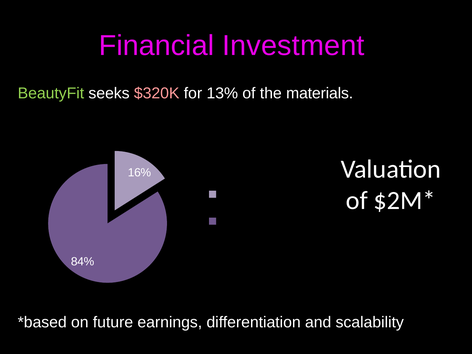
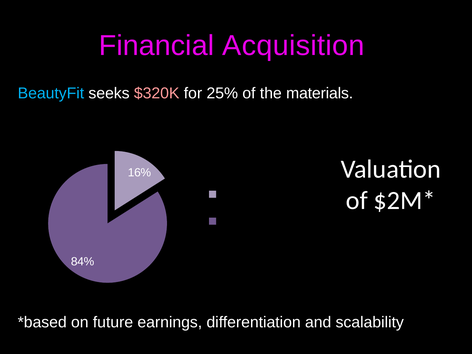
Investment: Investment -> Acquisition (293, 46)
BeautyFit colour: light green -> light blue (51, 93)
13%: 13% -> 25% (222, 93)
